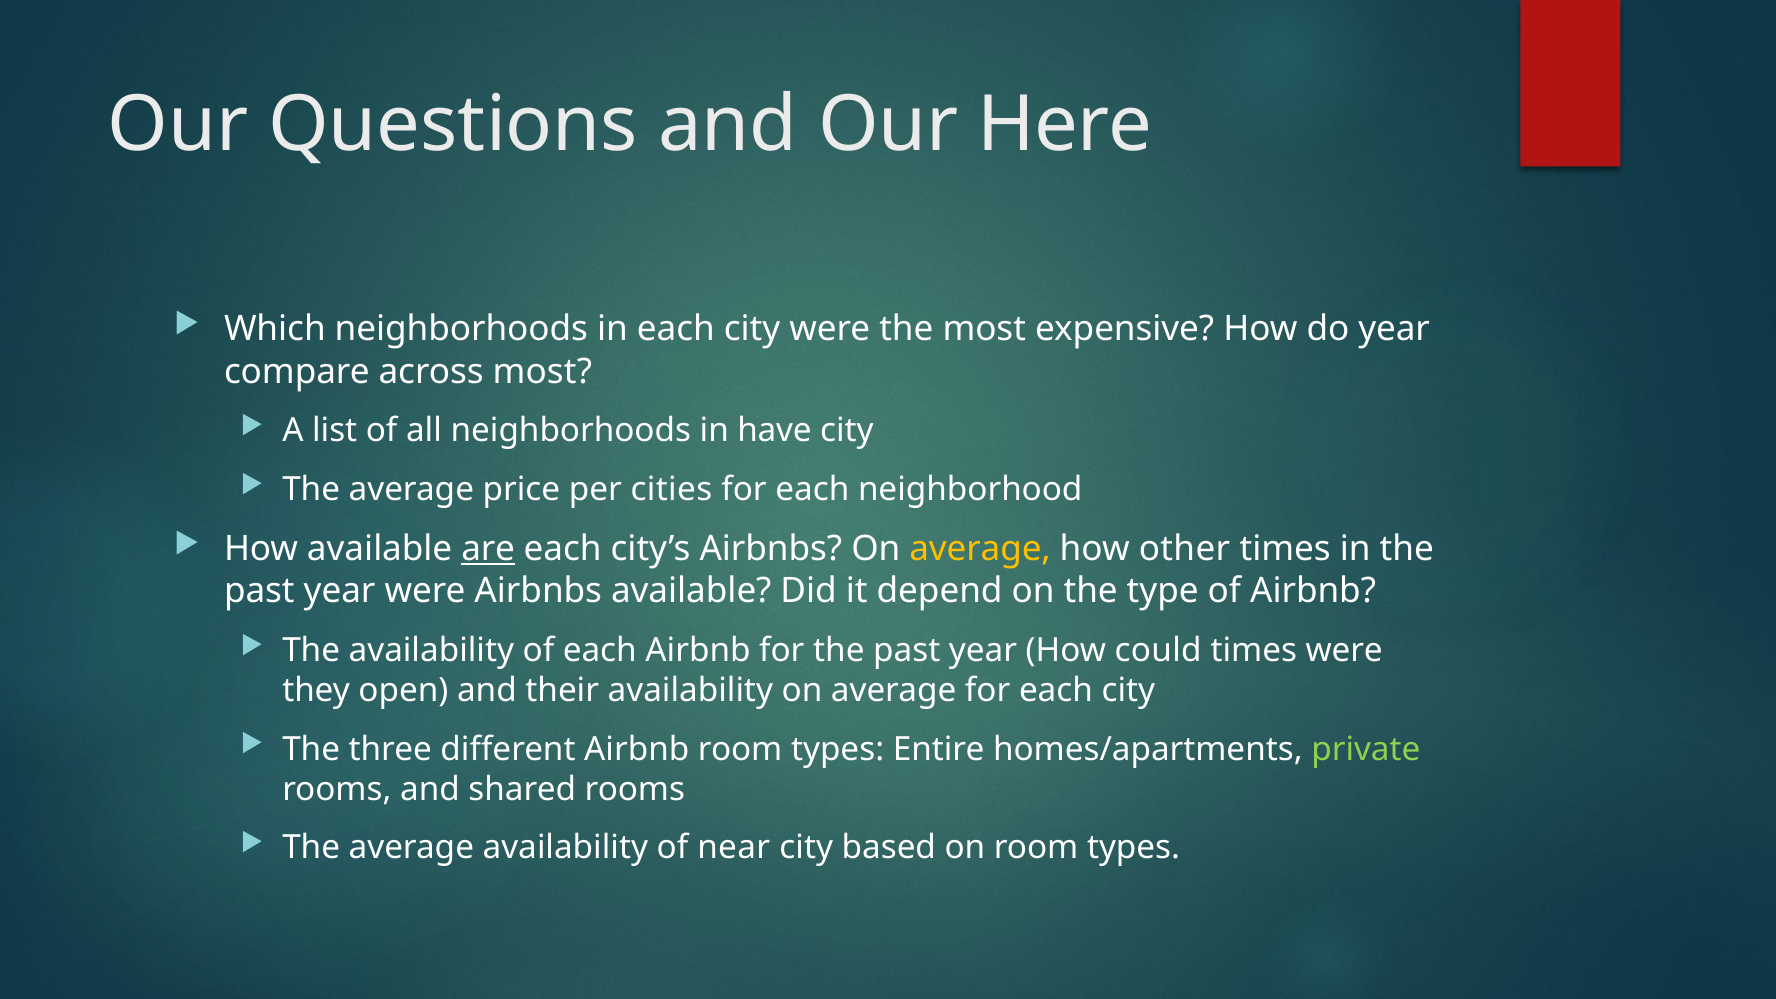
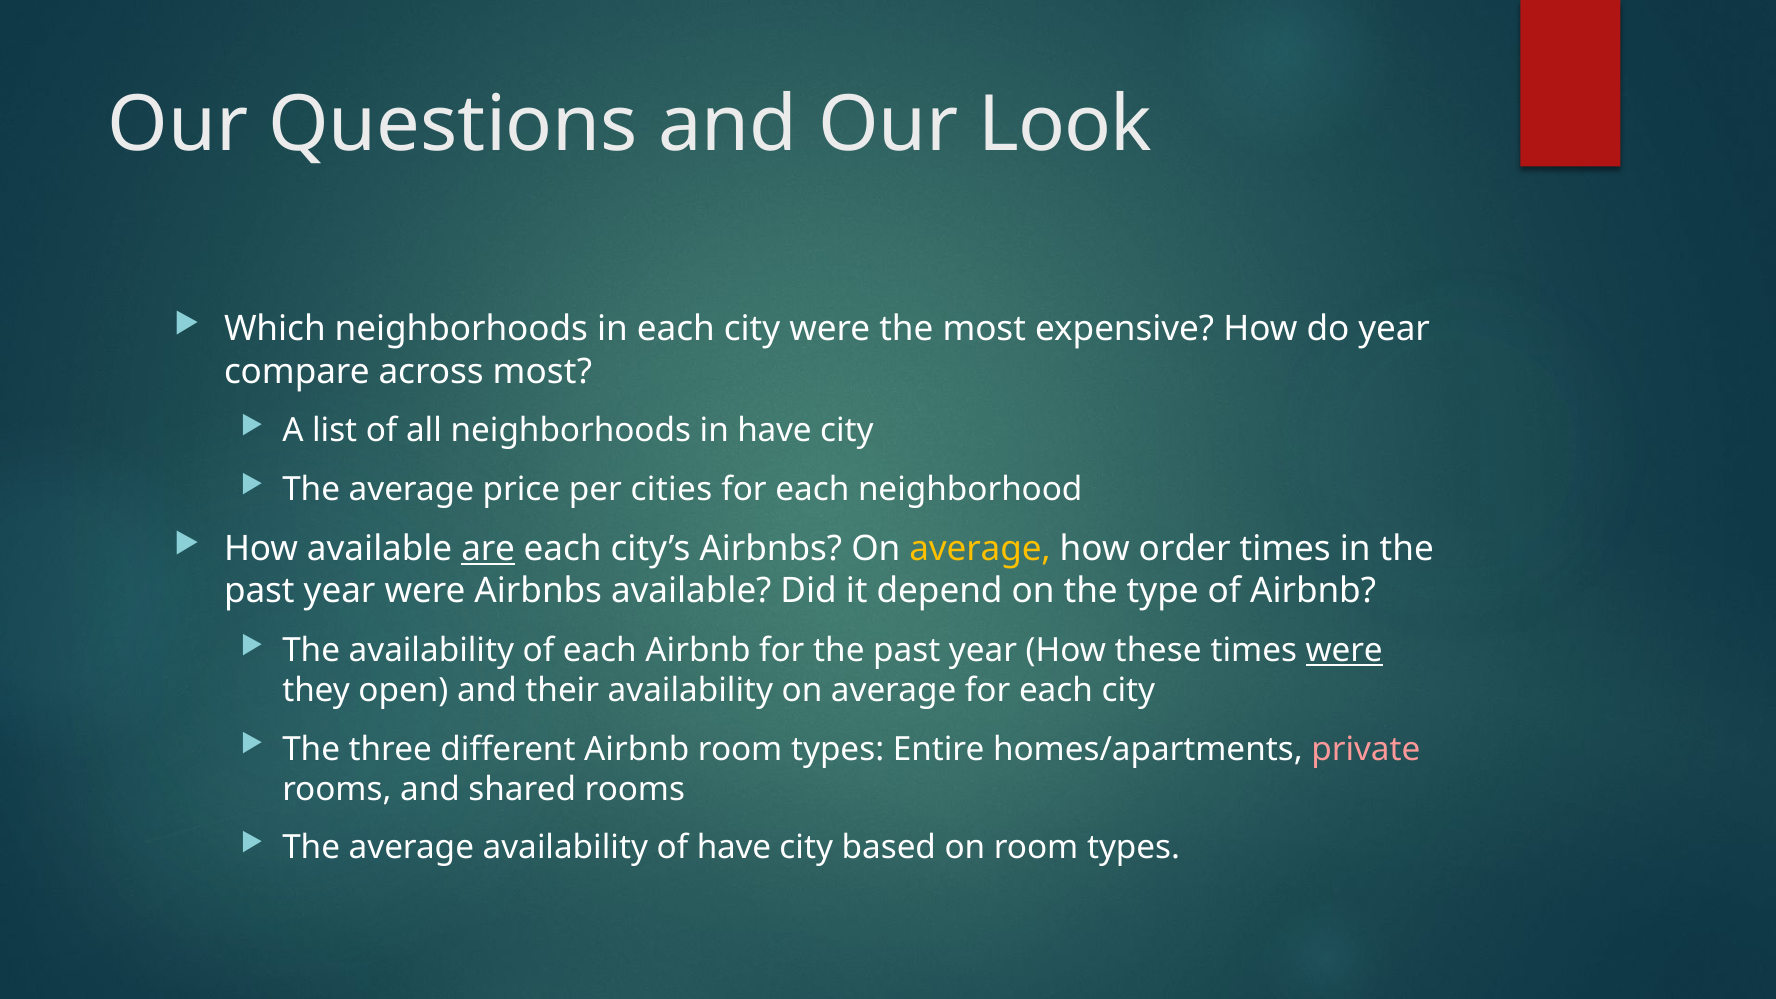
Here: Here -> Look (1065, 125)
other: other -> order (1185, 549)
could: could -> these (1158, 651)
were underline: none -> present (1344, 651)
private colour: light green -> pink (1366, 749)
of near: near -> have (734, 848)
